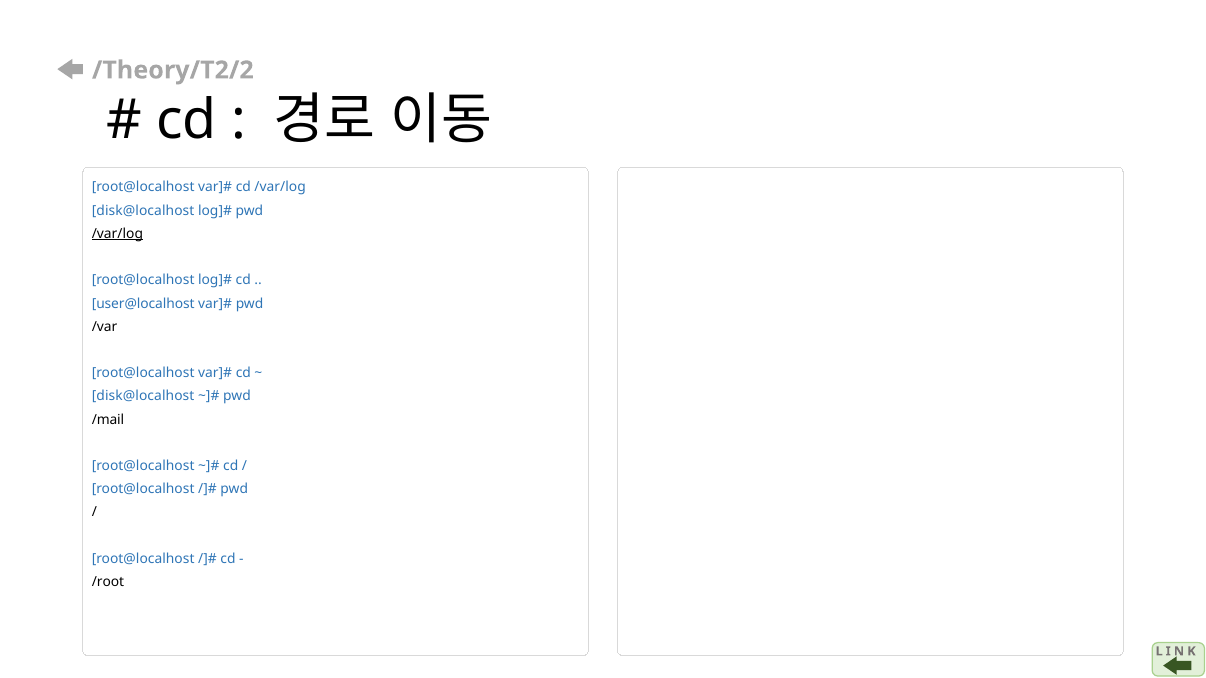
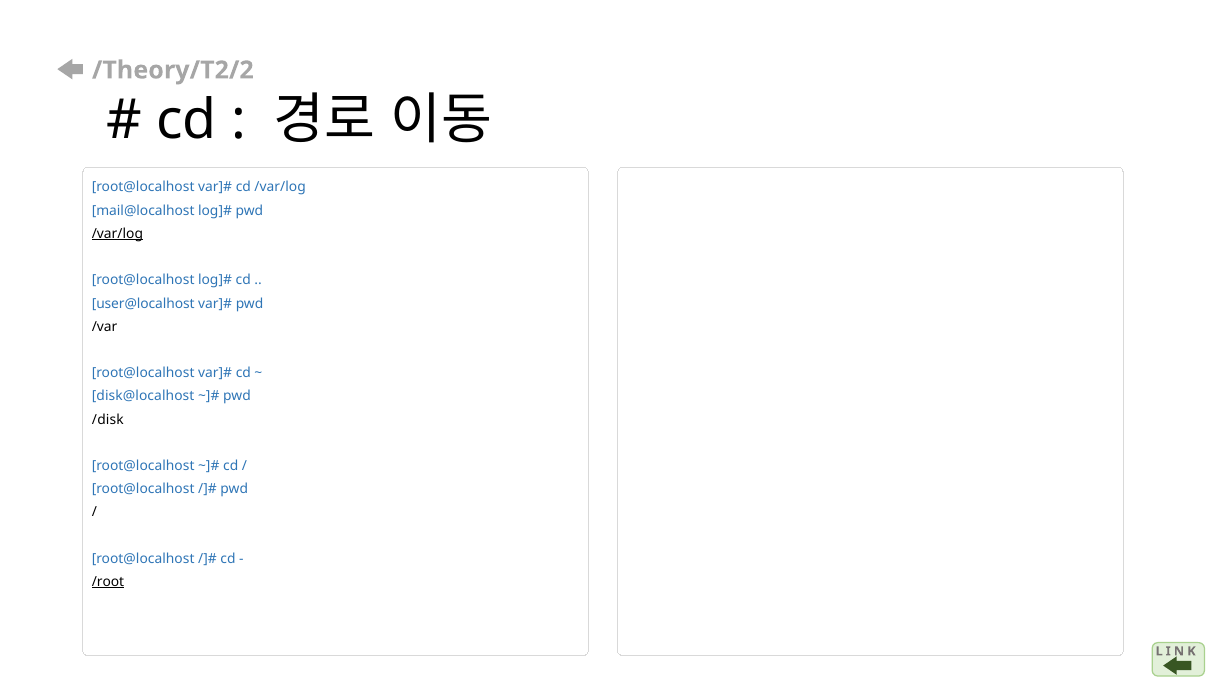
disk@localhost: disk@localhost -> mail@localhost (143, 211)
/mail: /mail -> /disk (108, 420)
/root underline: none -> present (108, 582)
